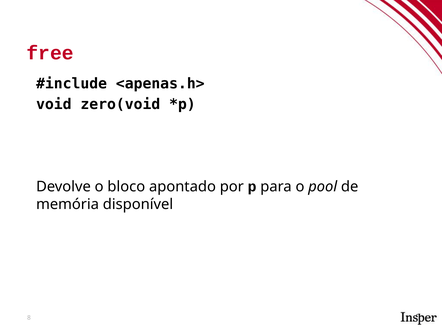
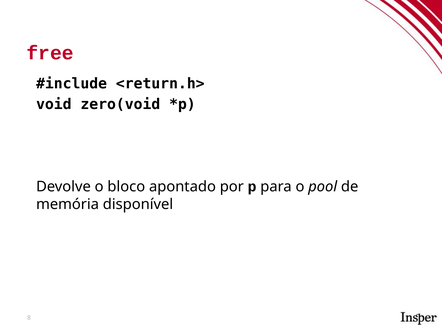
<apenas.h>: <apenas.h> -> <return.h> (160, 84)
